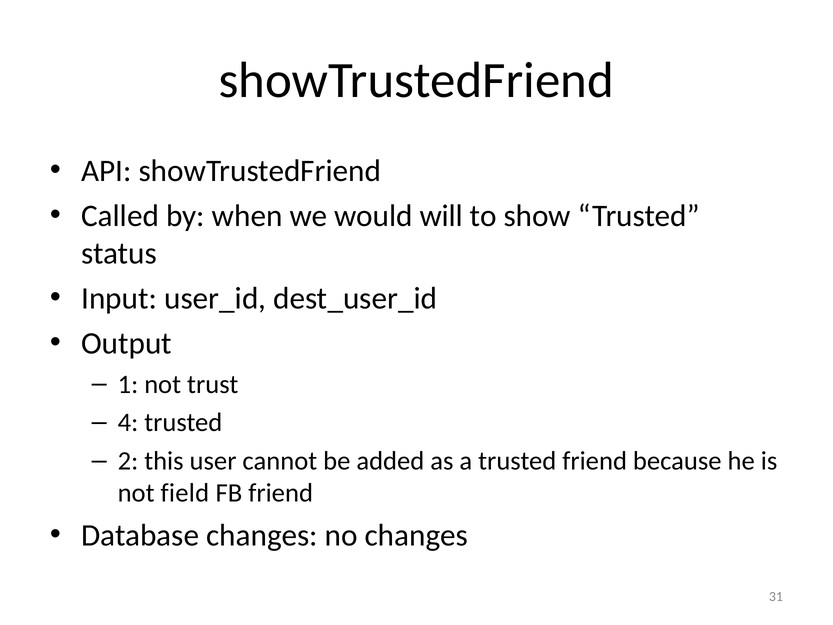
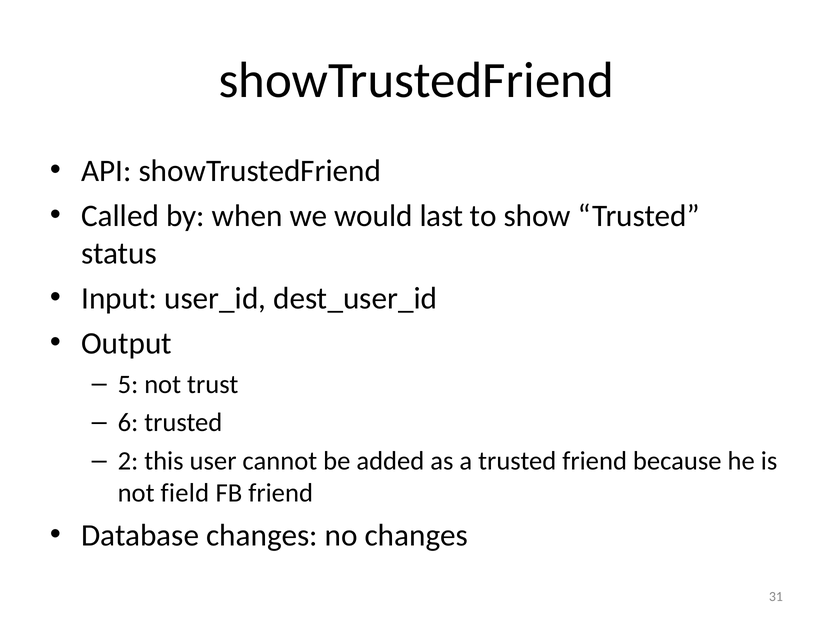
will: will -> last (442, 216)
1: 1 -> 5 (128, 384)
4: 4 -> 6 (128, 422)
